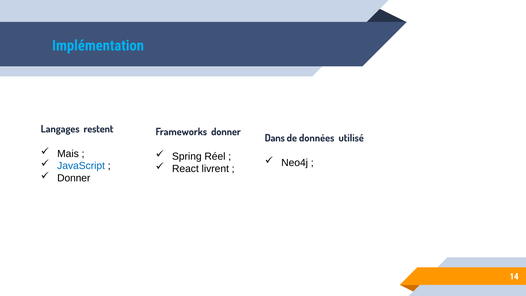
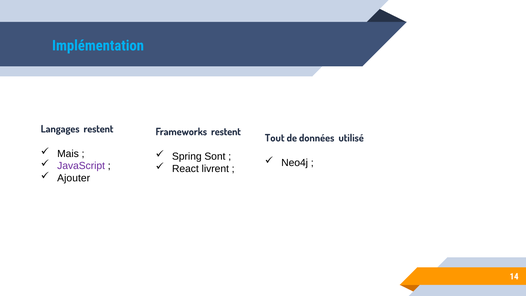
Frameworks donner: donner -> restent (226, 132)
Dans: Dans -> Tout (275, 138)
Réel: Réel -> Sont (215, 156)
JavaScript colour: blue -> purple (81, 166)
Donner: Donner -> Ajouter (74, 178)
